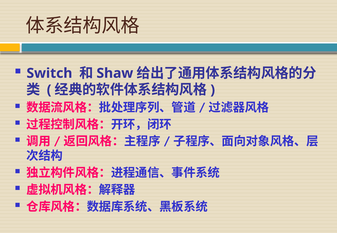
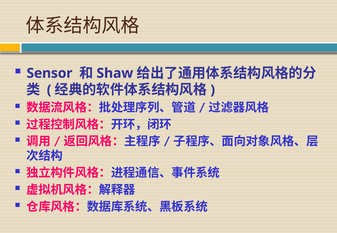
Switch: Switch -> Sensor (49, 73)
